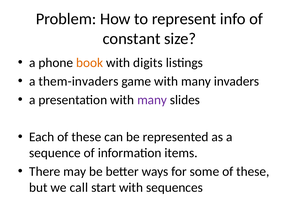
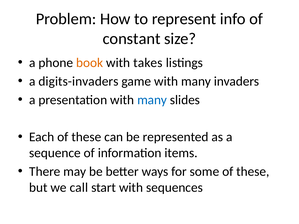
digits: digits -> takes (148, 63)
them-invaders: them-invaders -> digits-invaders (78, 81)
many colour: purple -> blue (152, 100)
